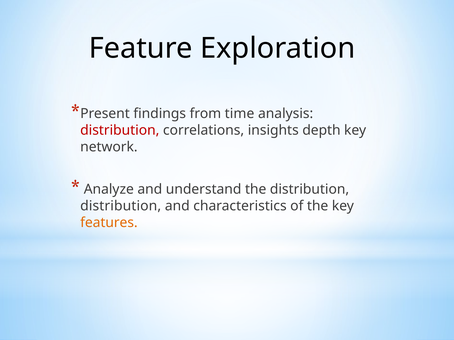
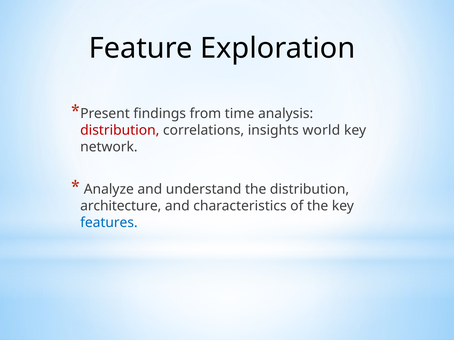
depth: depth -> world (321, 130)
distribution: distribution -> architecture (121, 206)
features colour: orange -> blue (109, 223)
